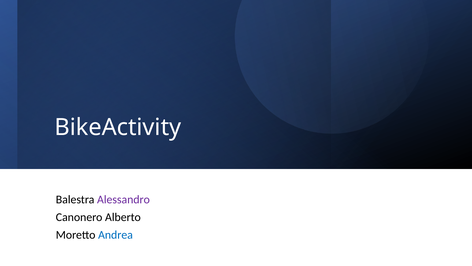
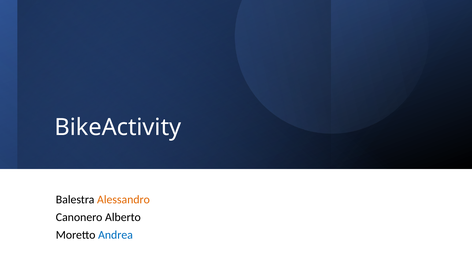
Alessandro colour: purple -> orange (123, 199)
